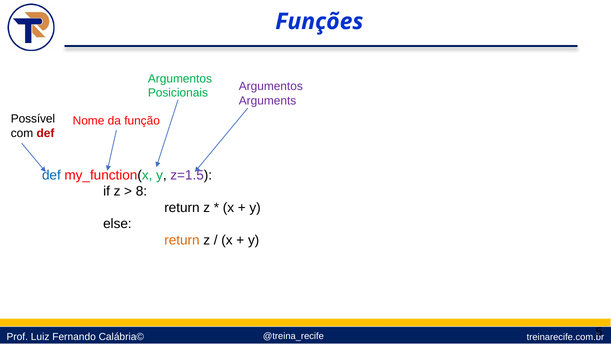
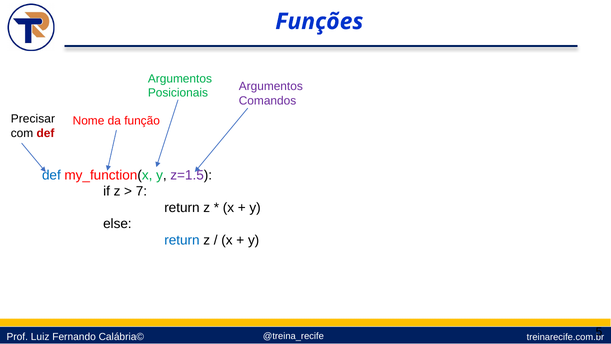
Arguments: Arguments -> Comandos (268, 101)
Possível: Possível -> Precisar (33, 119)
8: 8 -> 7 (141, 191)
return colour: orange -> blue (182, 240)
